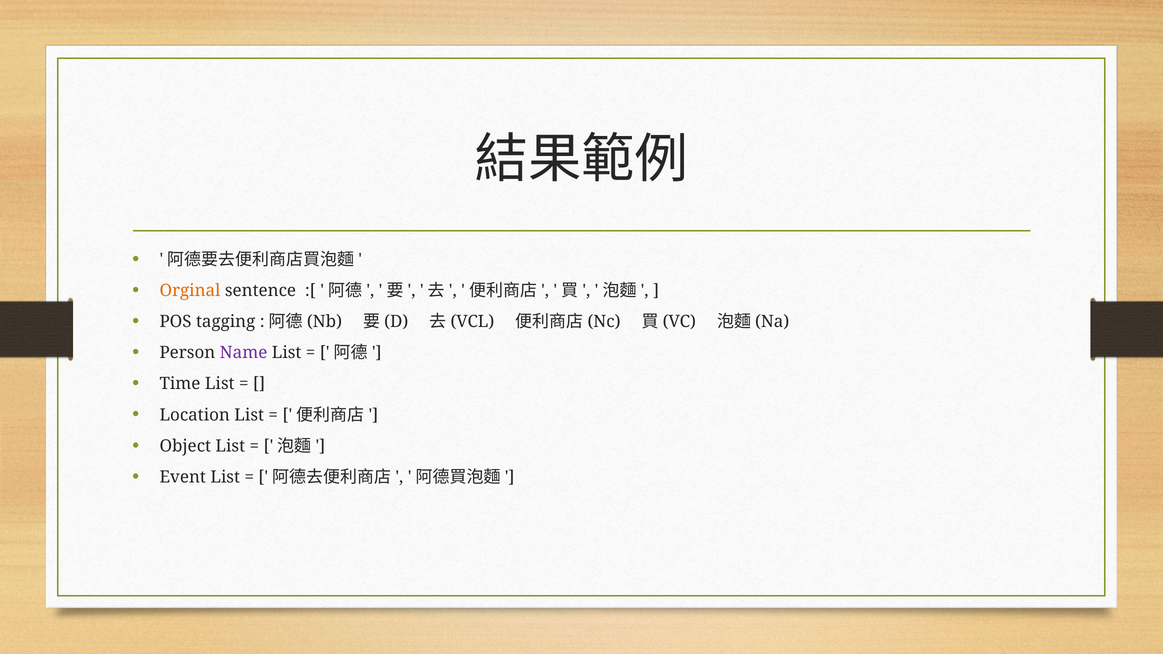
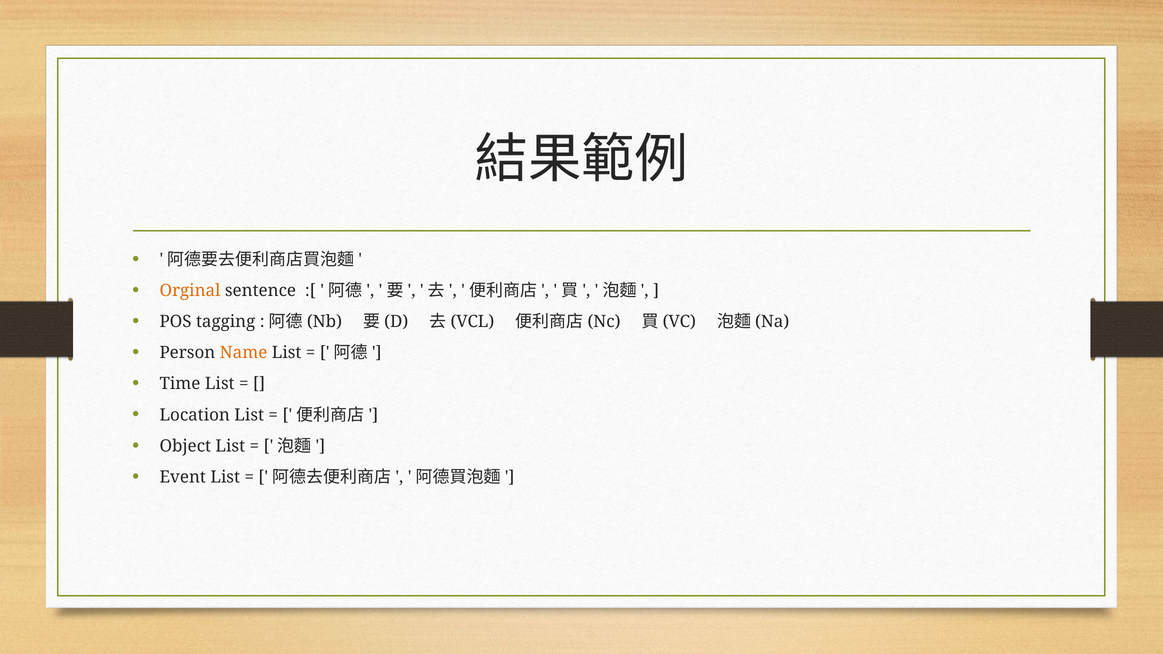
Name colour: purple -> orange (244, 353)
